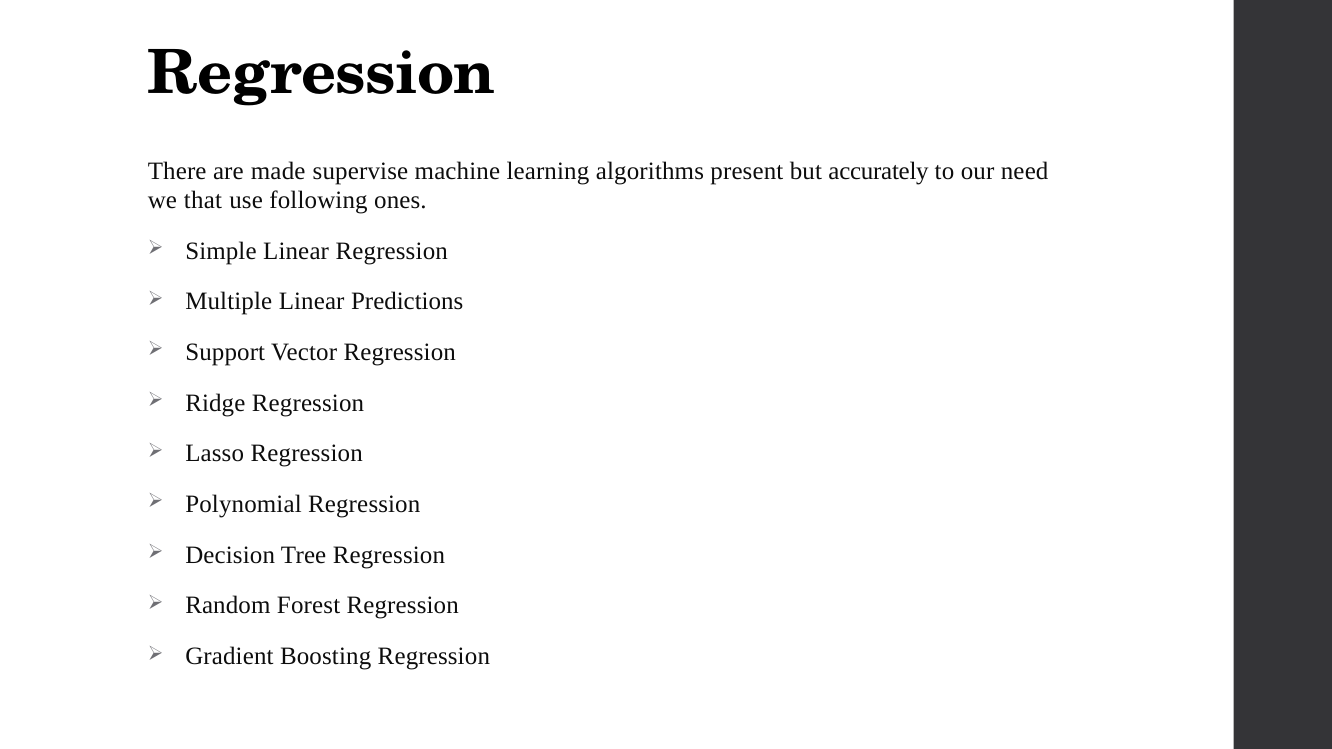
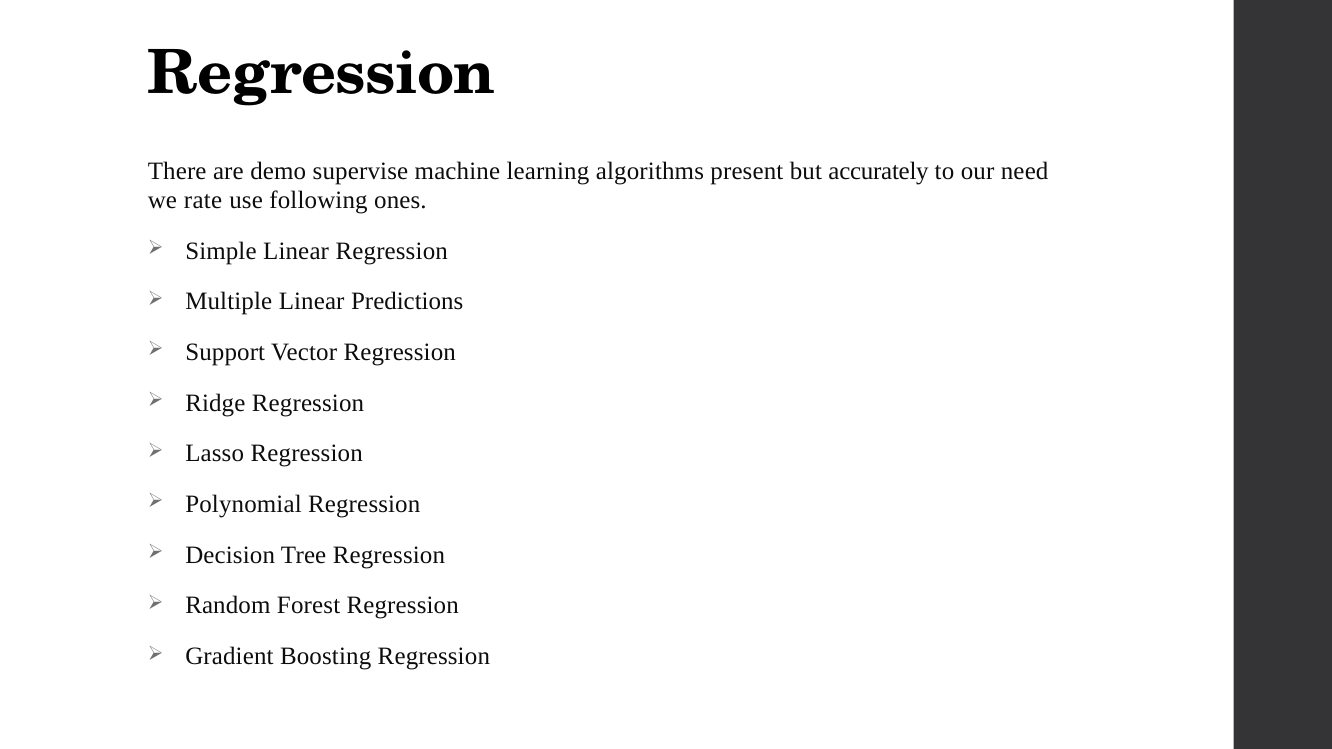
made: made -> demo (278, 172)
that: that -> rate (203, 200)
